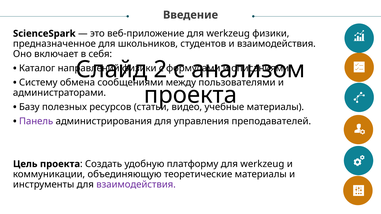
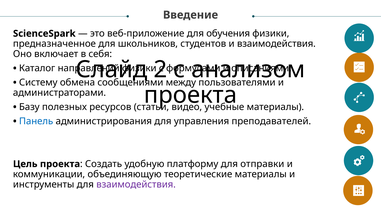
веб-приложение для werkzeug: werkzeug -> обучения (228, 34)
Панель colour: purple -> blue (36, 121)
платформу для werkzeug: werkzeug -> отправки (262, 164)
